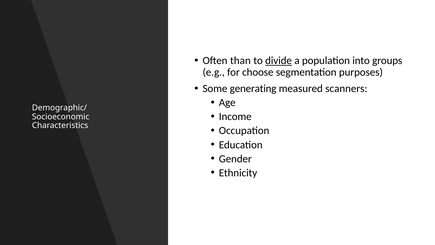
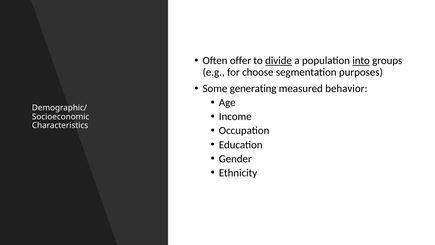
than: than -> offer (241, 61)
into underline: none -> present (361, 61)
scanners: scanners -> behavior (346, 89)
